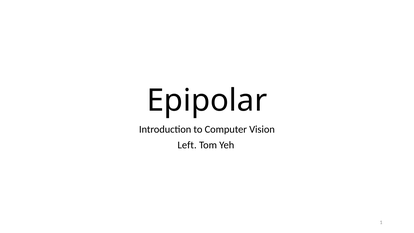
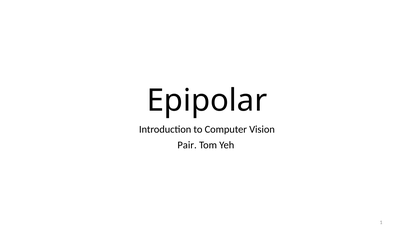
Left: Left -> Pair (187, 145)
